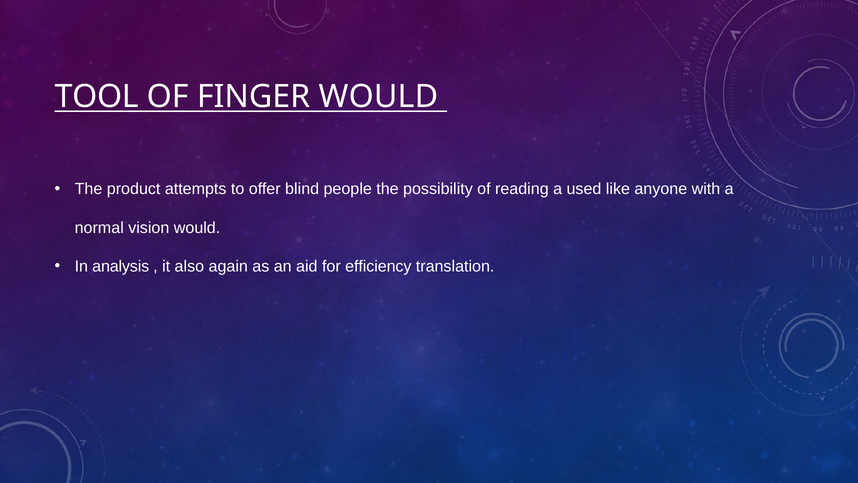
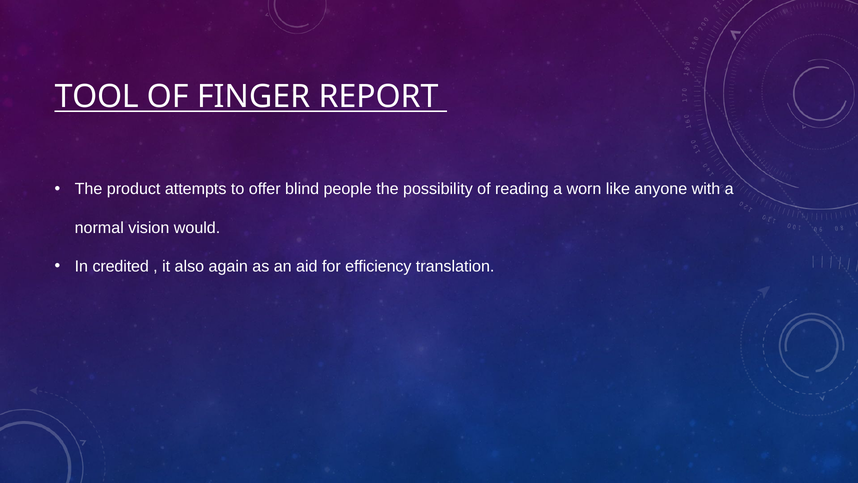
FINGER WOULD: WOULD -> REPORT (378, 96)
used: used -> worn (584, 189)
analysis: analysis -> credited (121, 266)
